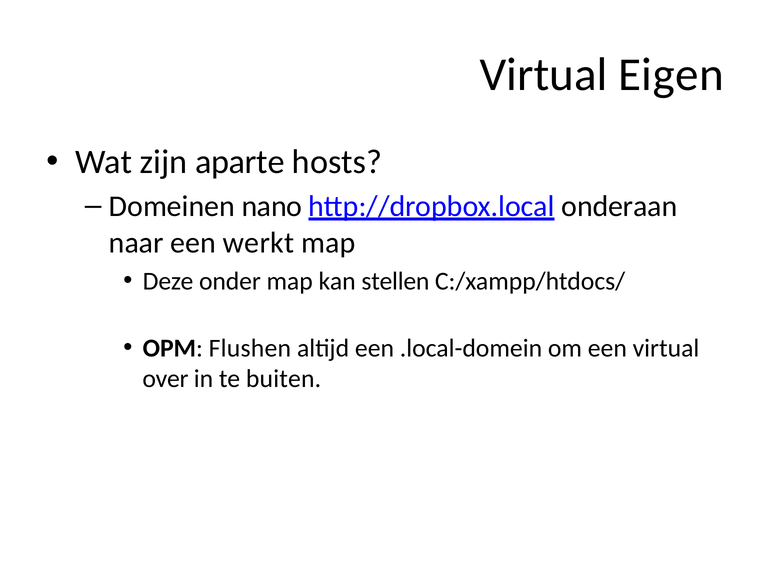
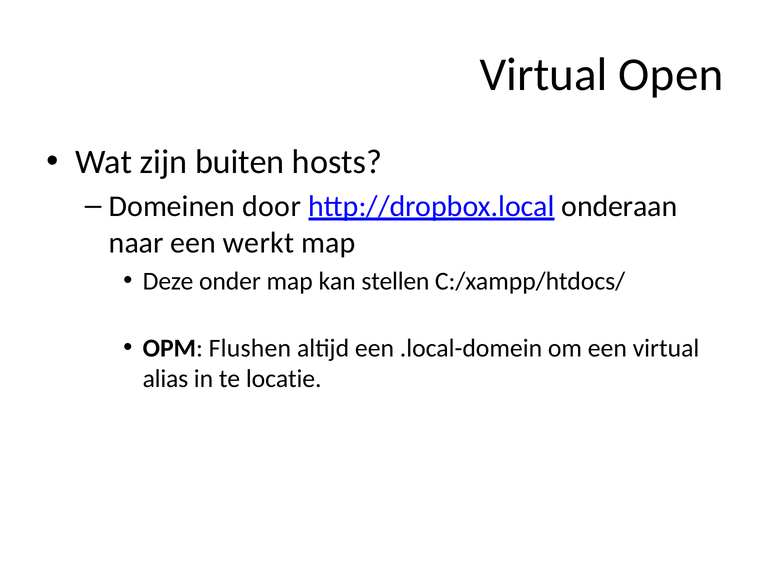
Eigen: Eigen -> Open (671, 75)
aparte: aparte -> buiten (240, 162)
nano: nano -> door (272, 206)
over: over -> alias (165, 379)
buiten: buiten -> locatie (284, 379)
